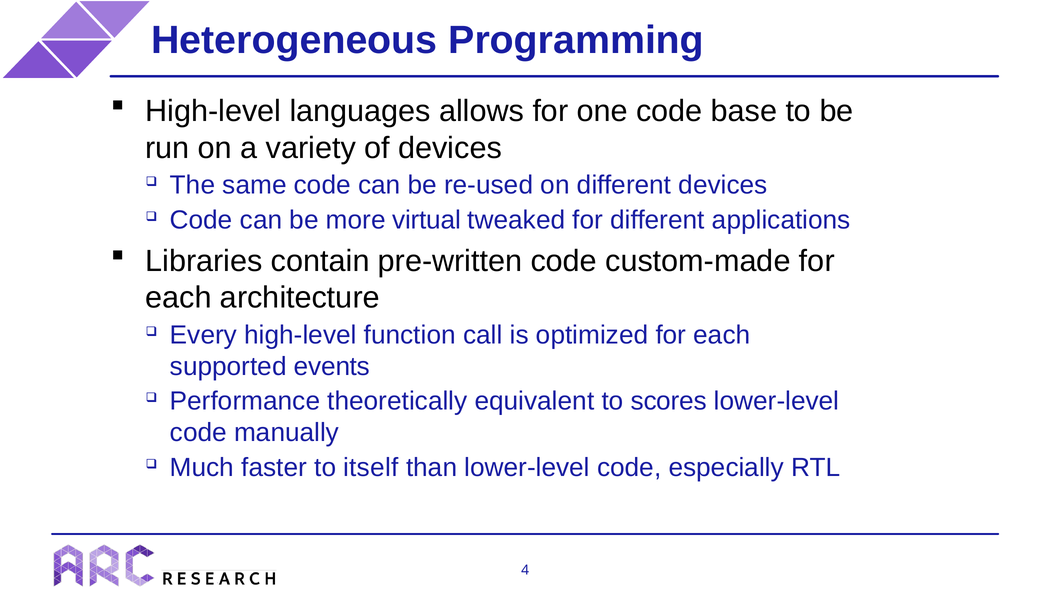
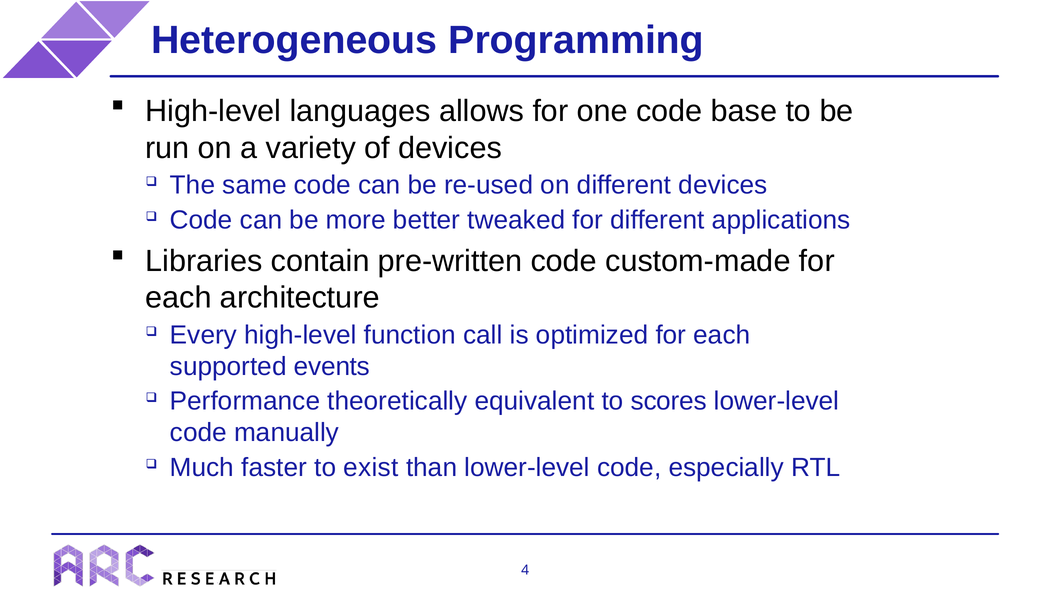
virtual: virtual -> better (427, 220)
itself: itself -> exist (371, 467)
